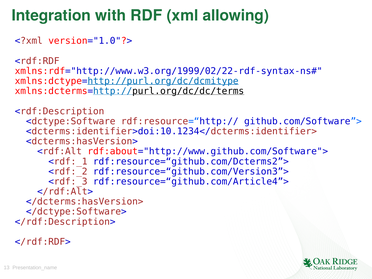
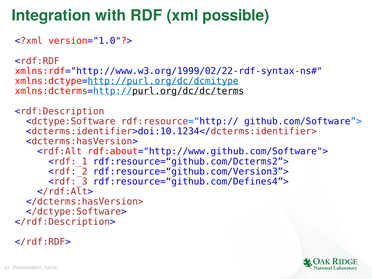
allowing: allowing -> possible (236, 16)
rdf:resource=“github.com/Article4”>: rdf:resource=“github.com/Article4”> -> rdf:resource=“github.com/Defines4”> (191, 182)
